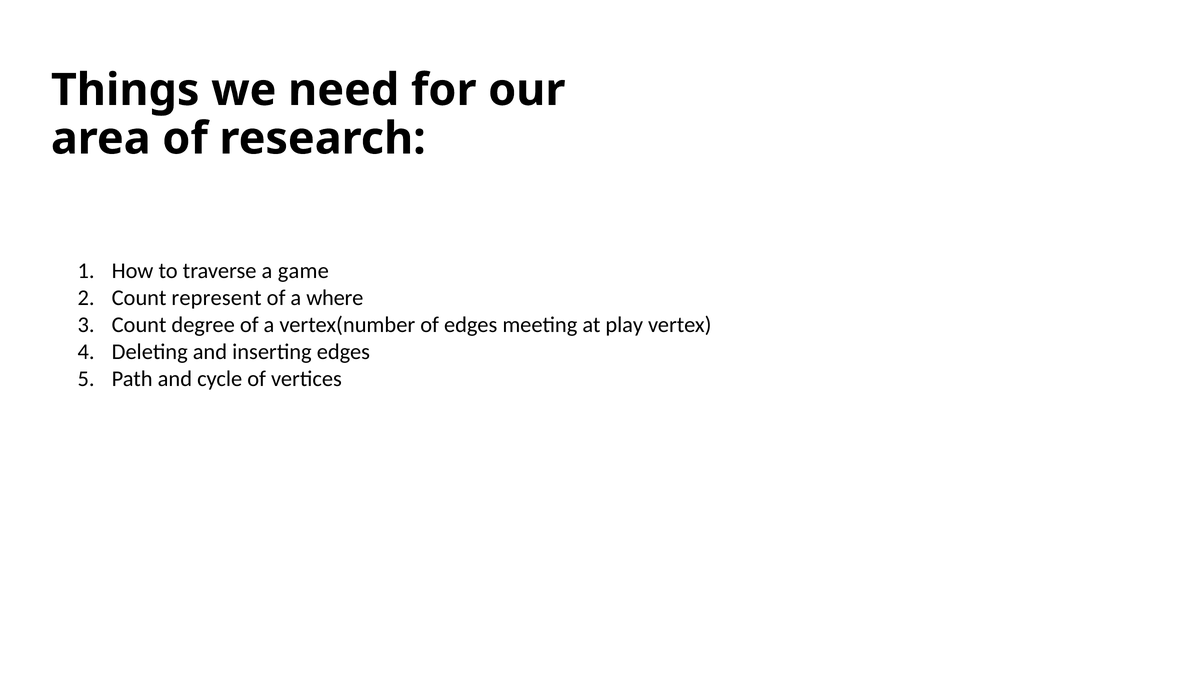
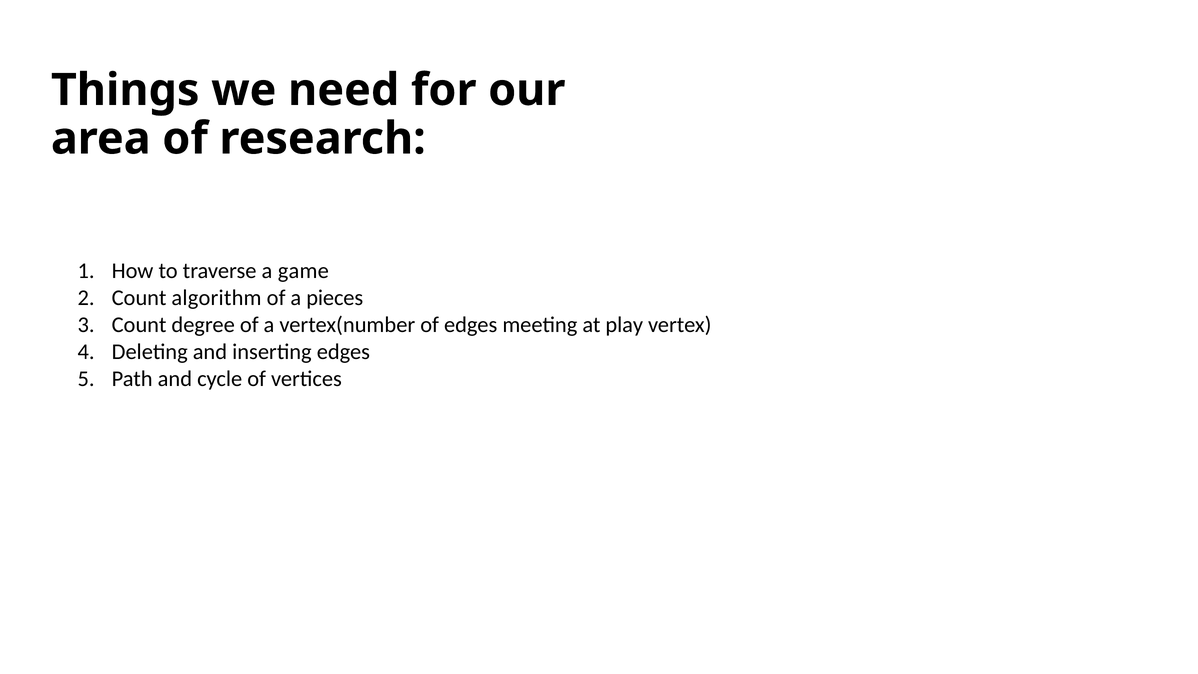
represent: represent -> algorithm (216, 298)
where: where -> pieces (335, 298)
